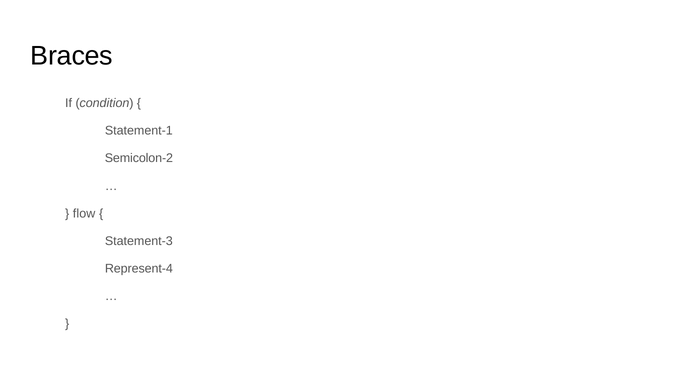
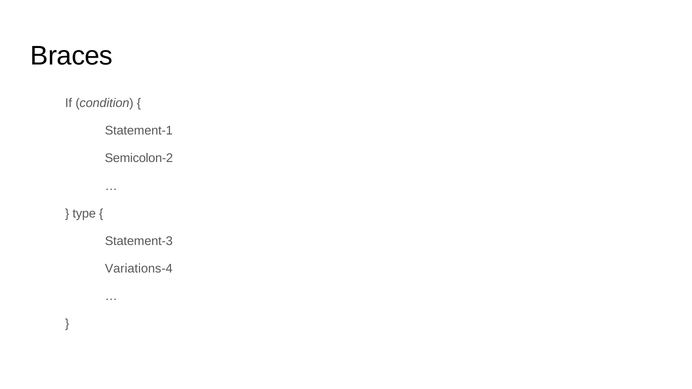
flow: flow -> type (84, 214)
Represent-4: Represent-4 -> Variations-4 (139, 269)
